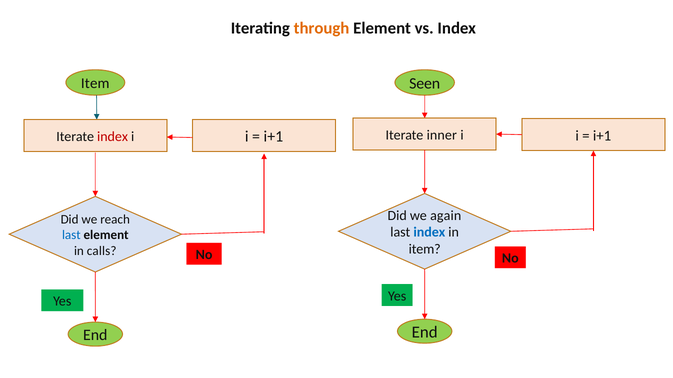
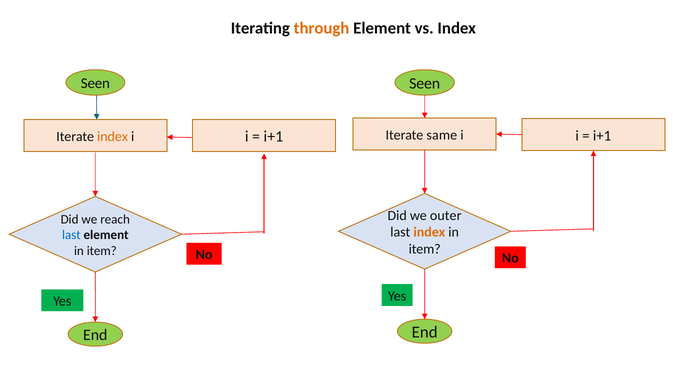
Item: Item -> Seen (95, 84)
inner: inner -> same (442, 135)
index colour: red -> orange (113, 137)
again: again -> outer (446, 216)
index colour: blue -> orange (429, 233)
calls: calls -> item (102, 251)
